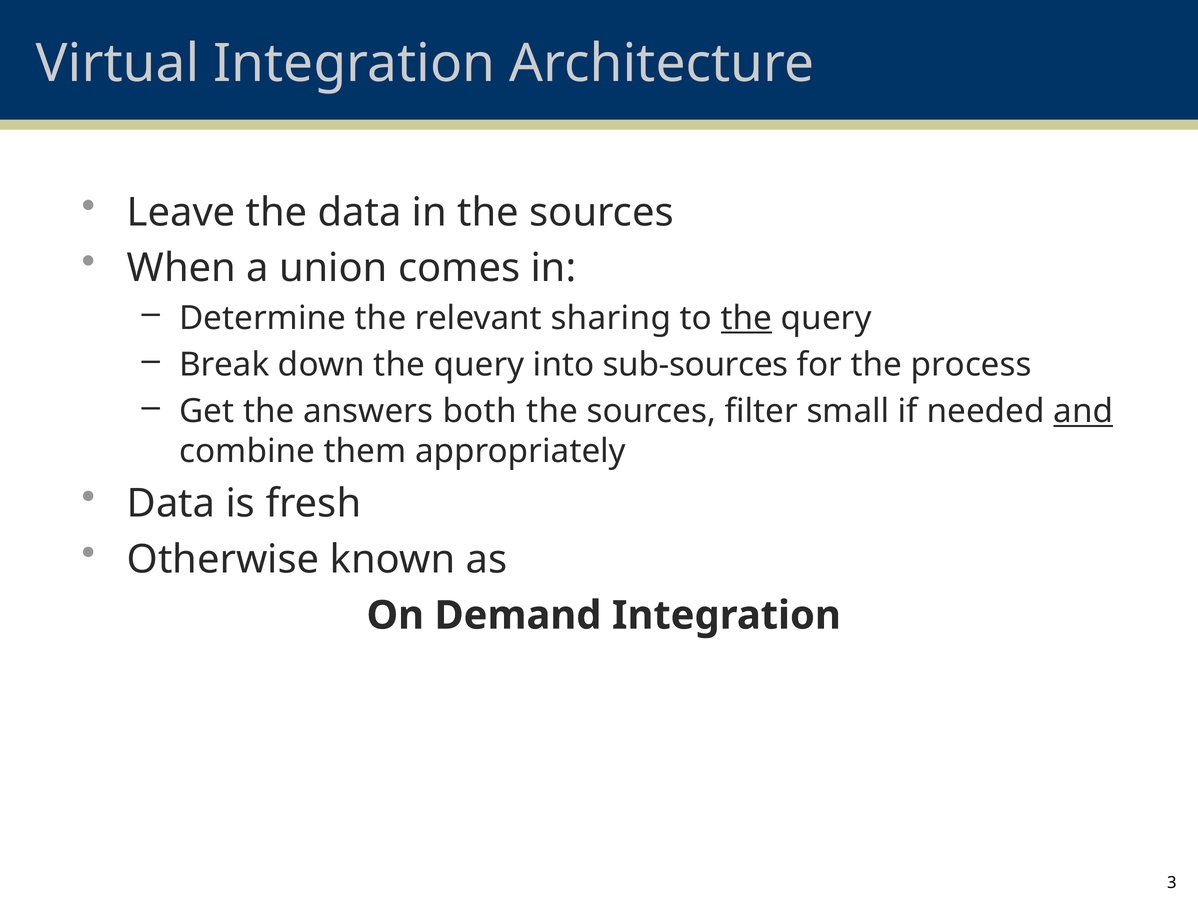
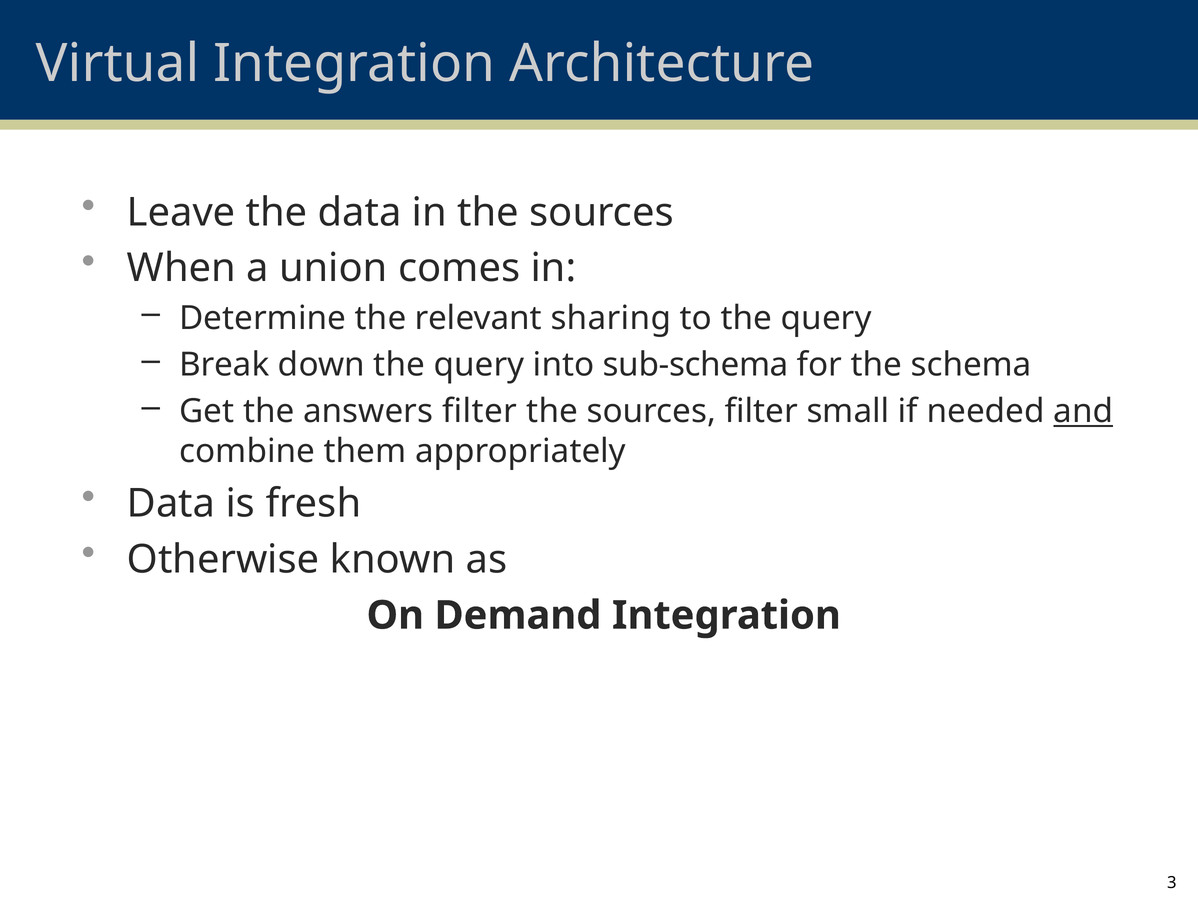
the underline: present -> none (747, 319)
sub-sources: sub-sources -> sub-schema (696, 365)
process: process -> schema (971, 365)
answers both: both -> filter (480, 412)
